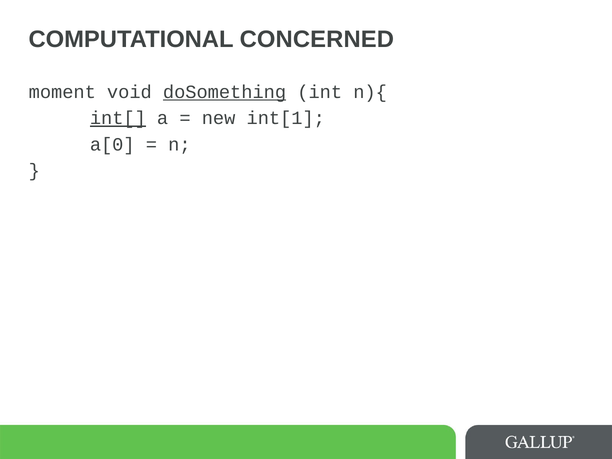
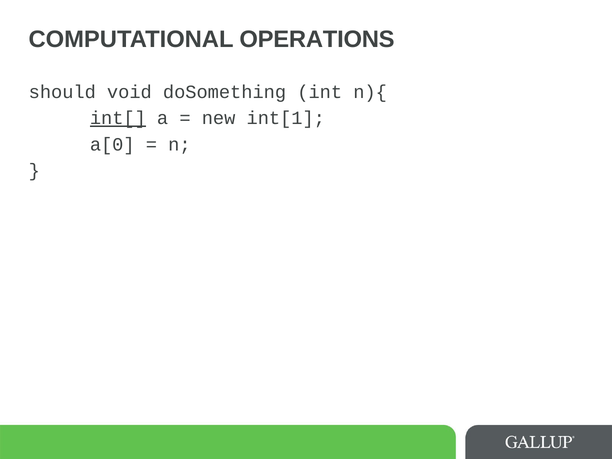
CONCERNED: CONCERNED -> OPERATIONS (317, 39)
moment: moment -> should (62, 92)
doSomething underline: present -> none (225, 92)
